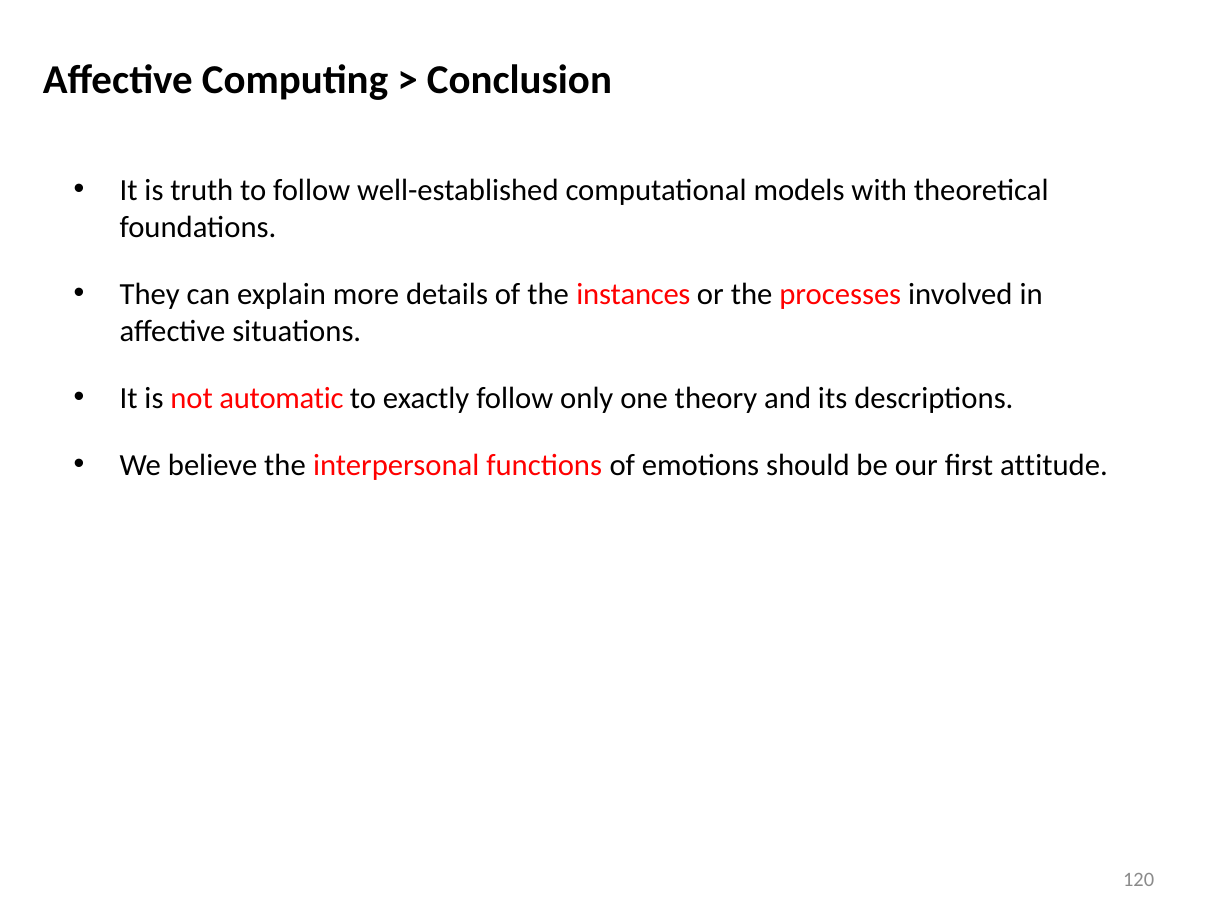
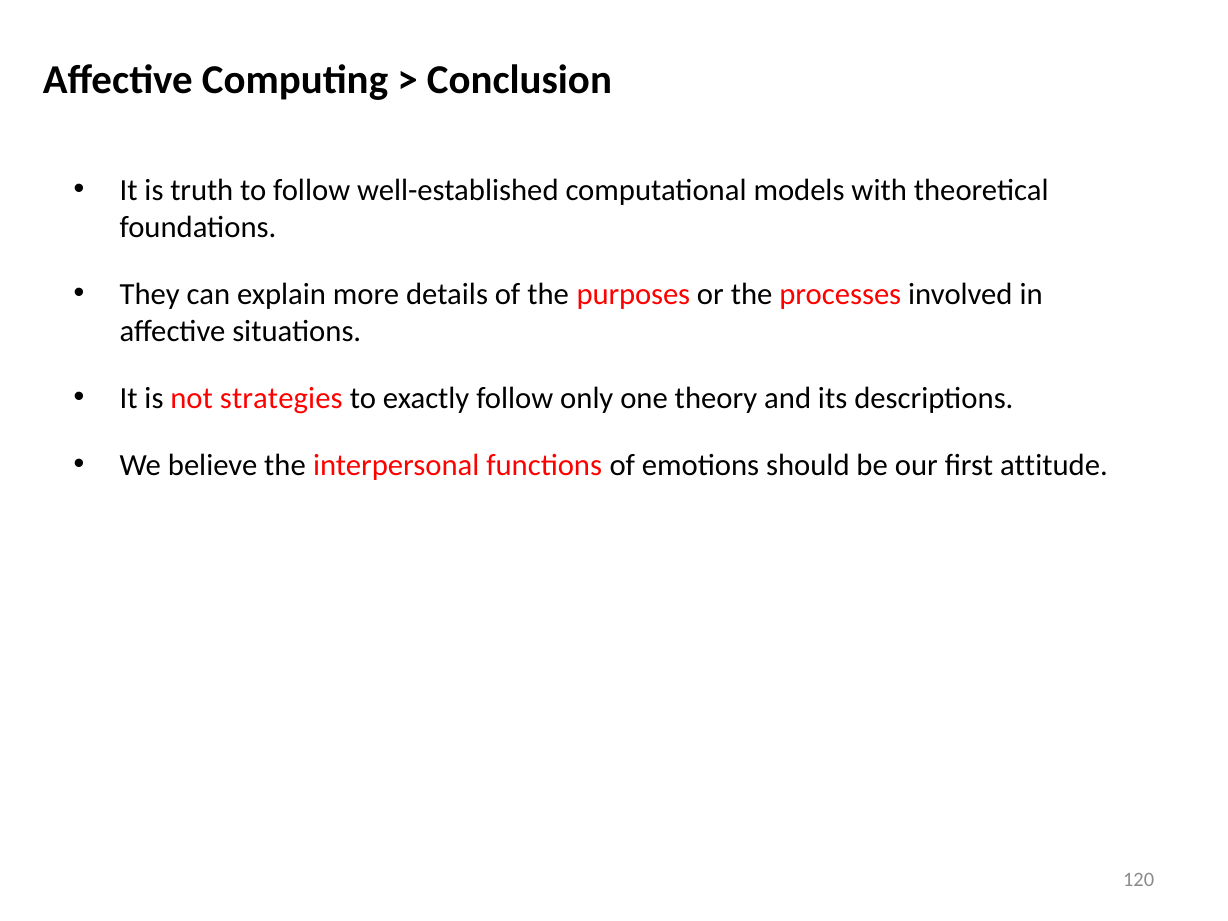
instances: instances -> purposes (633, 294)
automatic: automatic -> strategies (281, 398)
